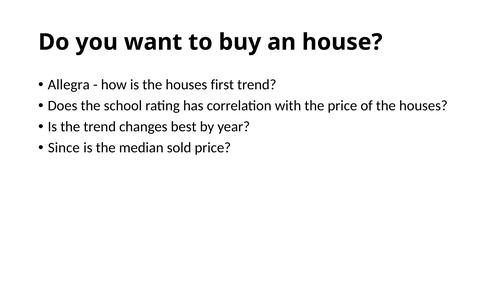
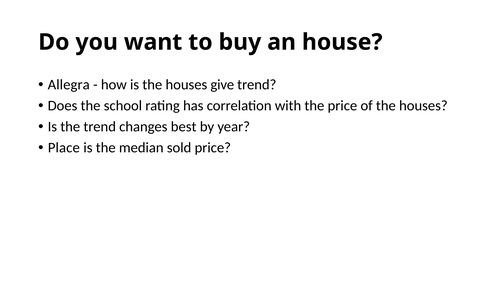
first: first -> give (222, 85)
Since: Since -> Place (64, 148)
